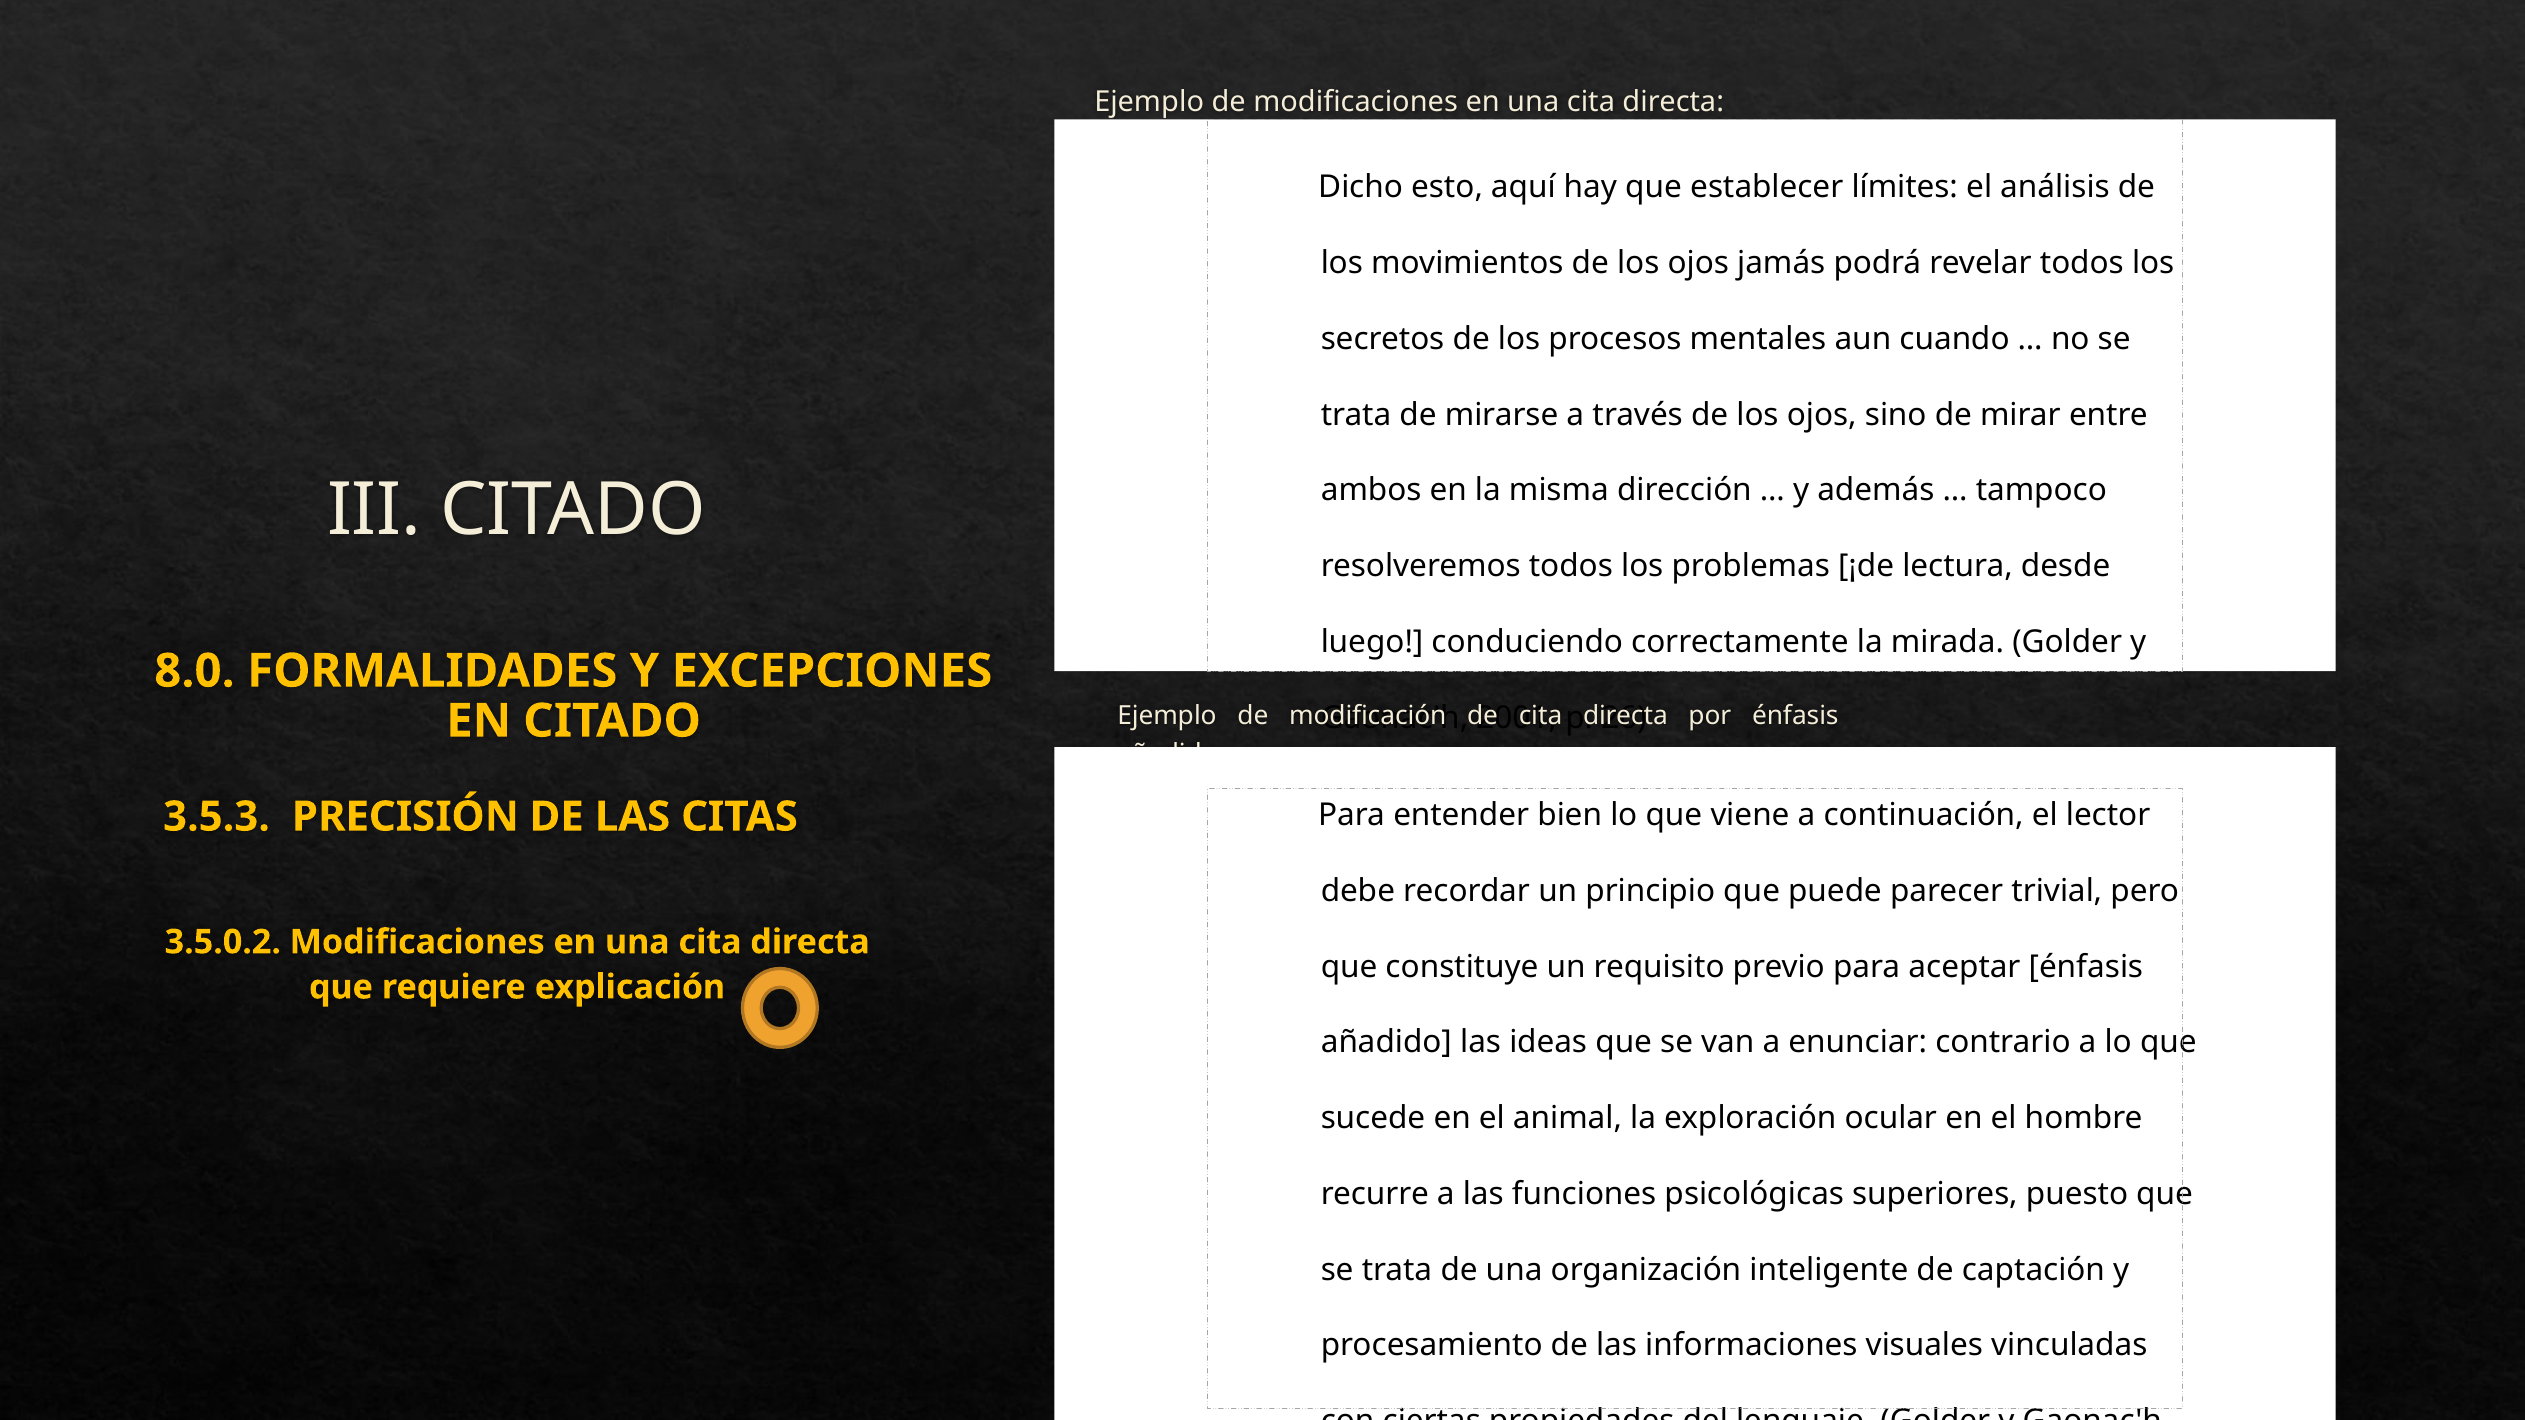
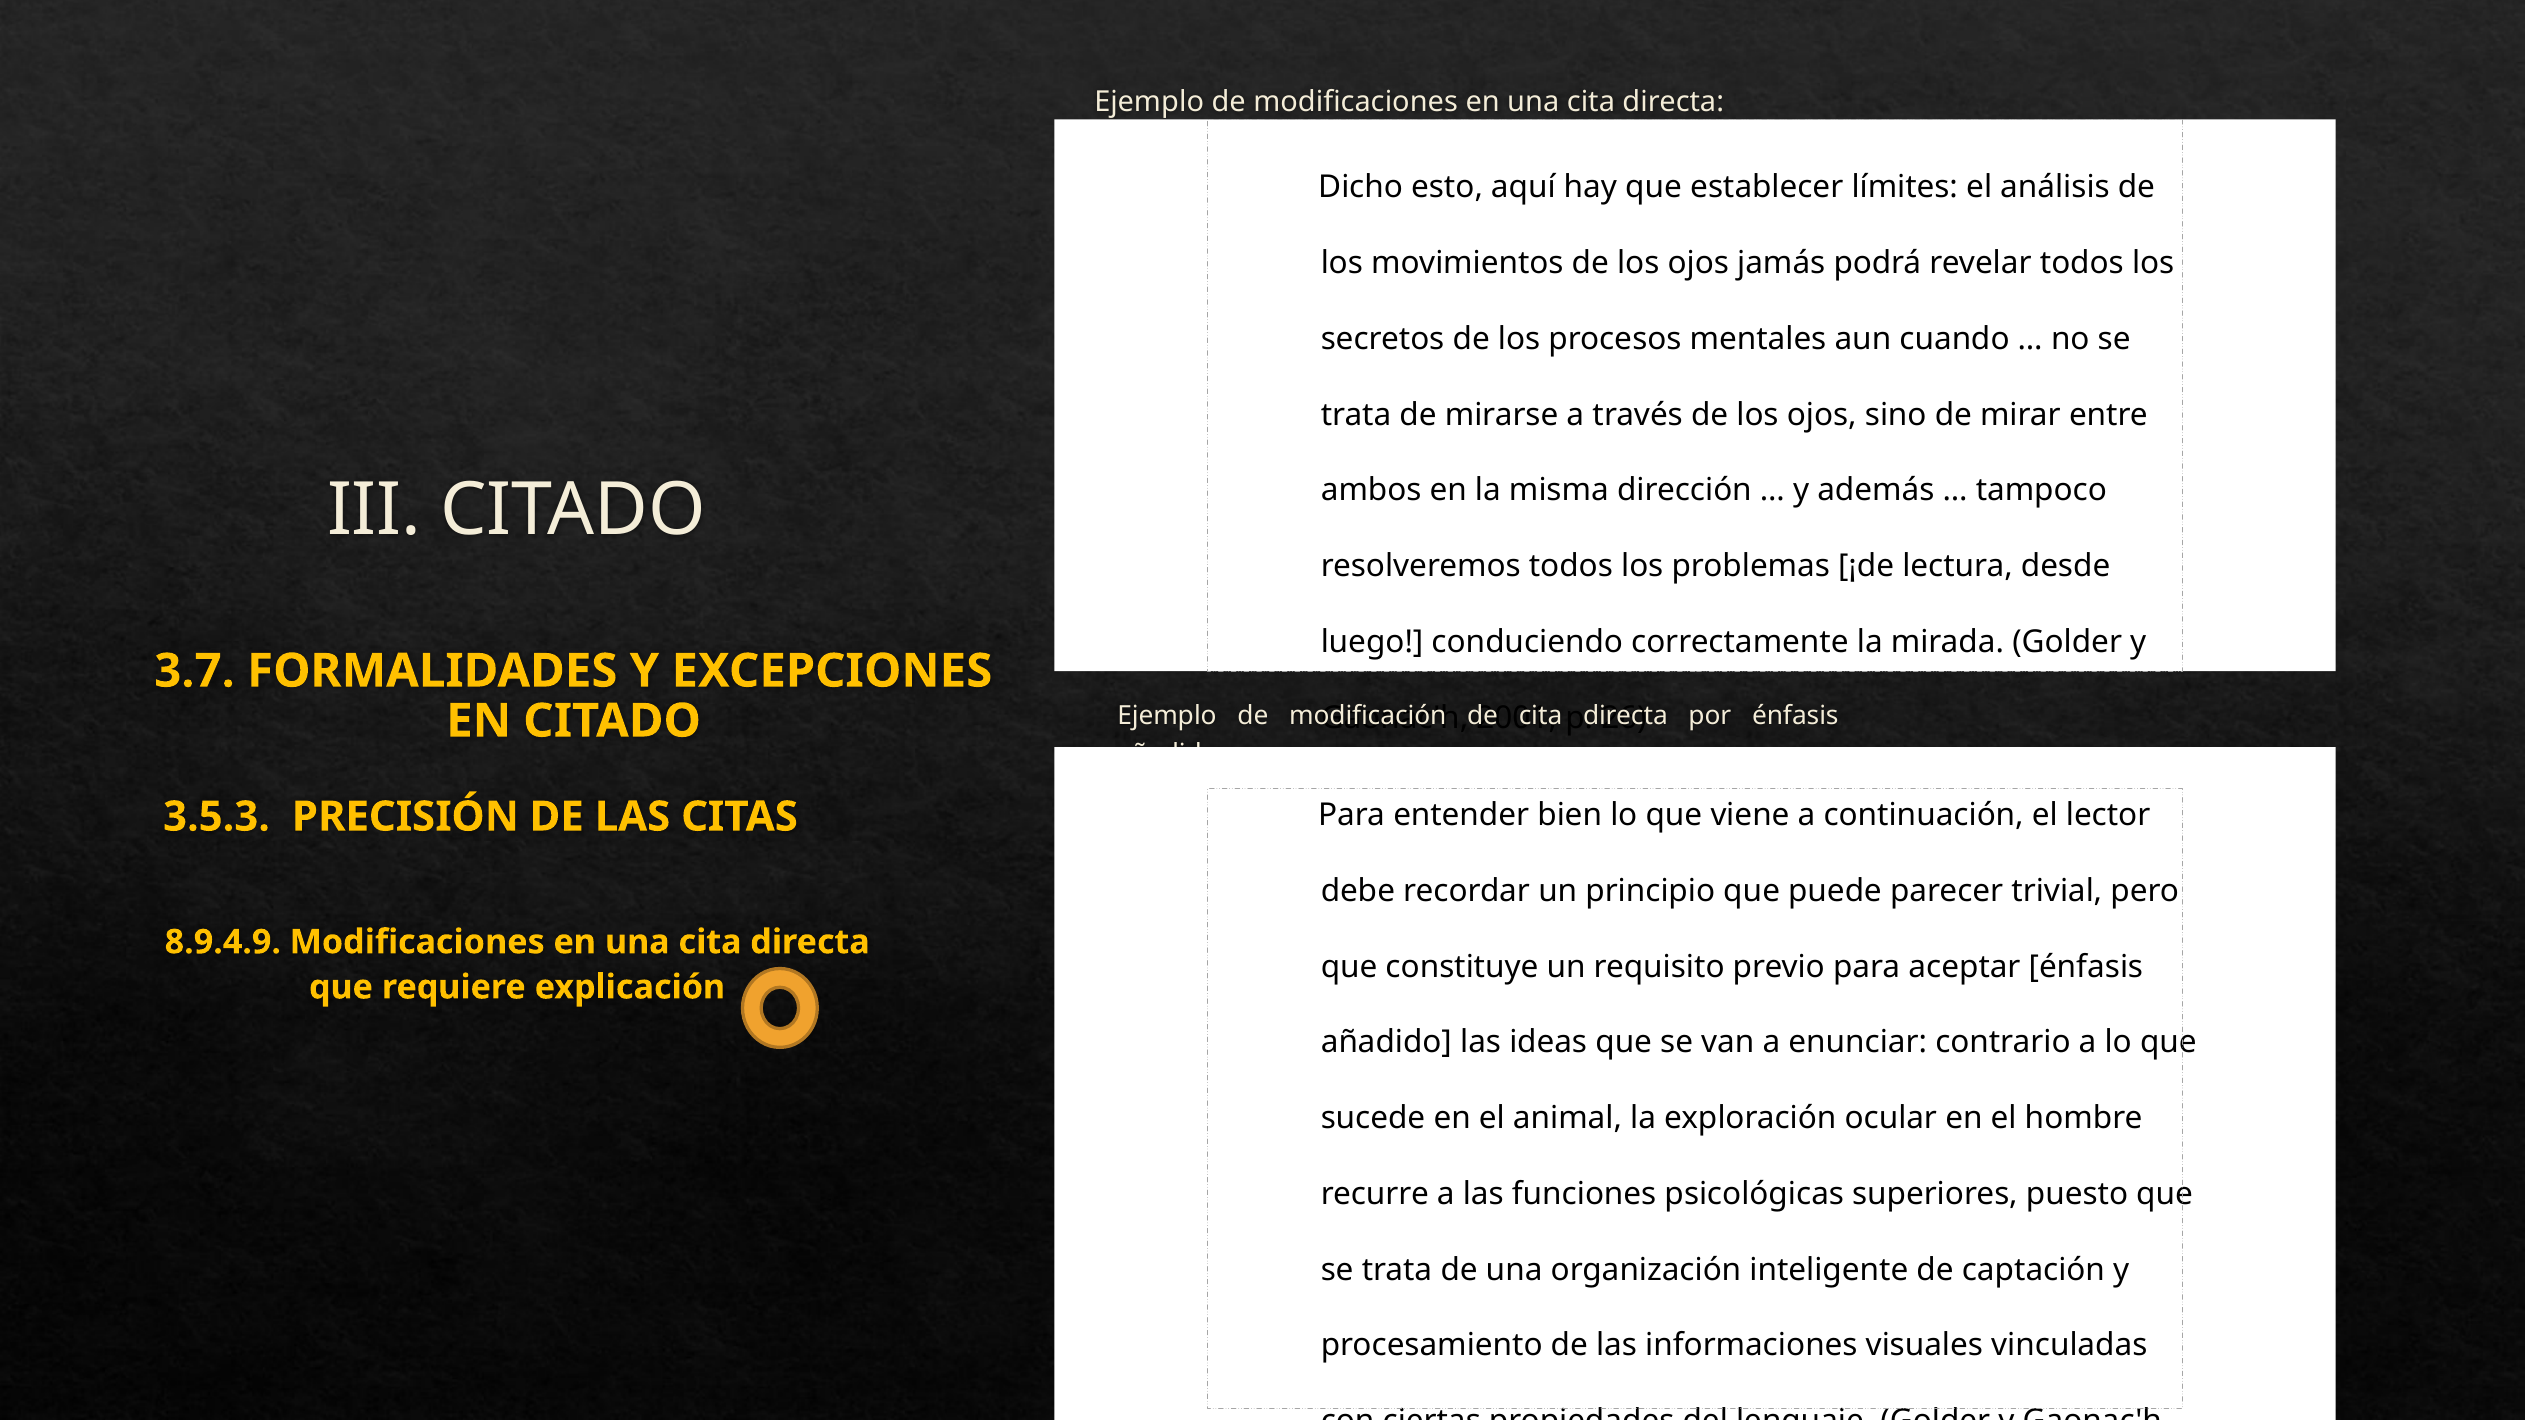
8.0: 8.0 -> 3.7 (195, 671)
3.5.0.2: 3.5.0.2 -> 8.9.4.9 (223, 942)
